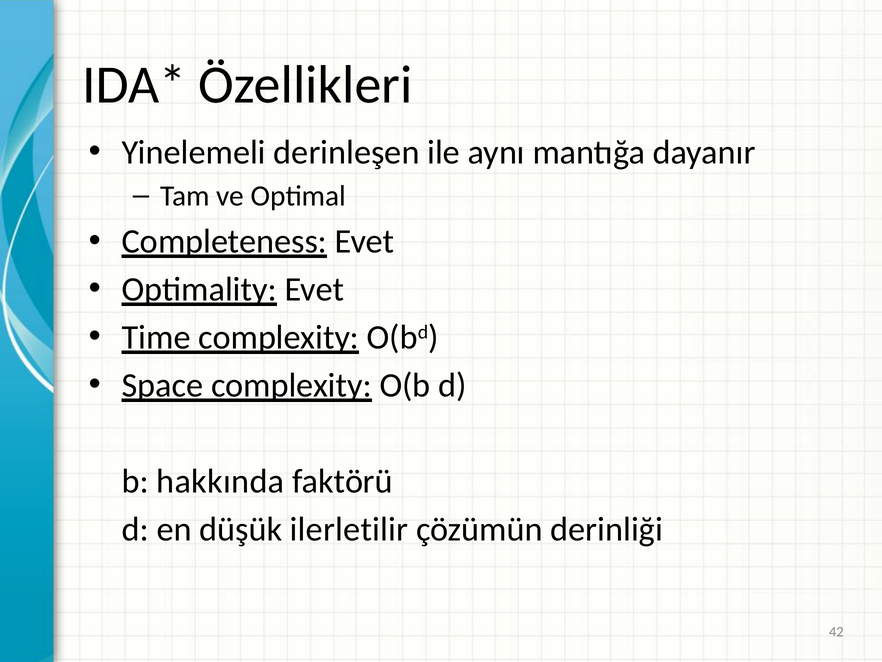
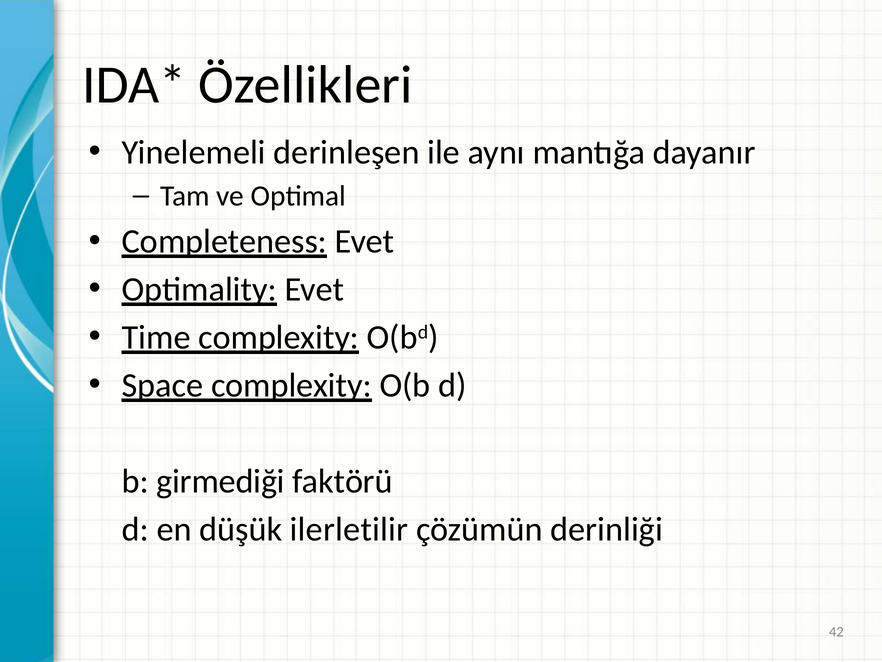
hakkında: hakkında -> girmediği (221, 481)
